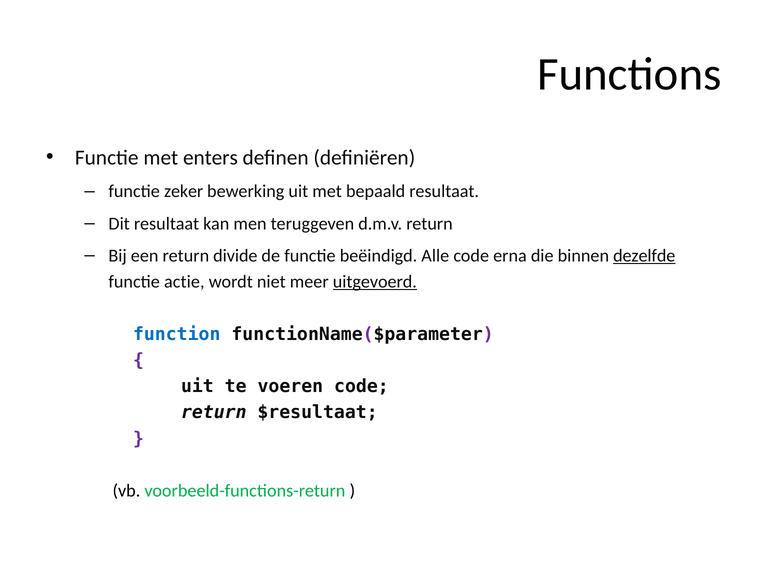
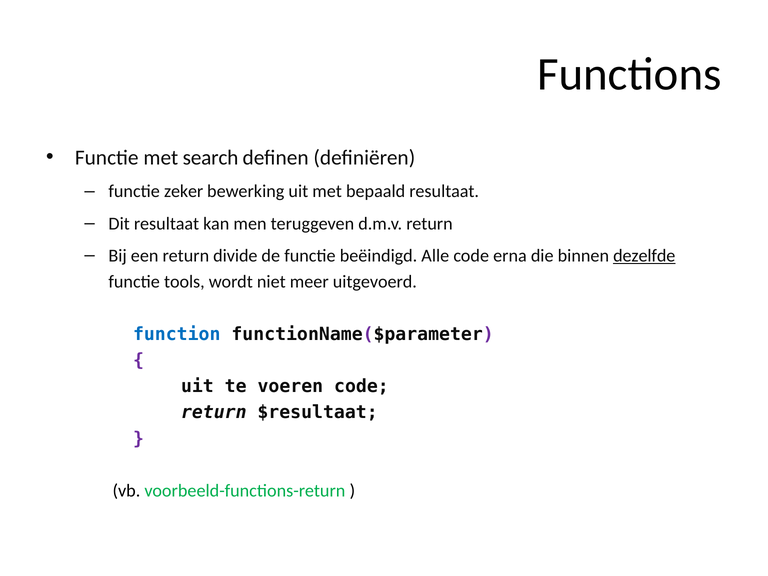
enters: enters -> search (211, 158)
actie: actie -> tools (184, 282)
uitgevoerd underline: present -> none (375, 282)
